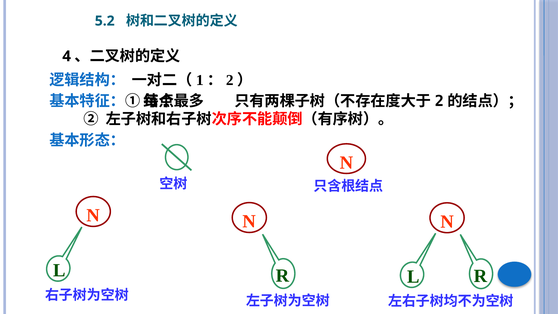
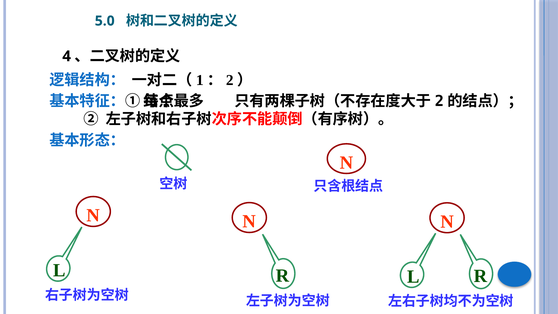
5.2: 5.2 -> 5.0 (105, 21)
